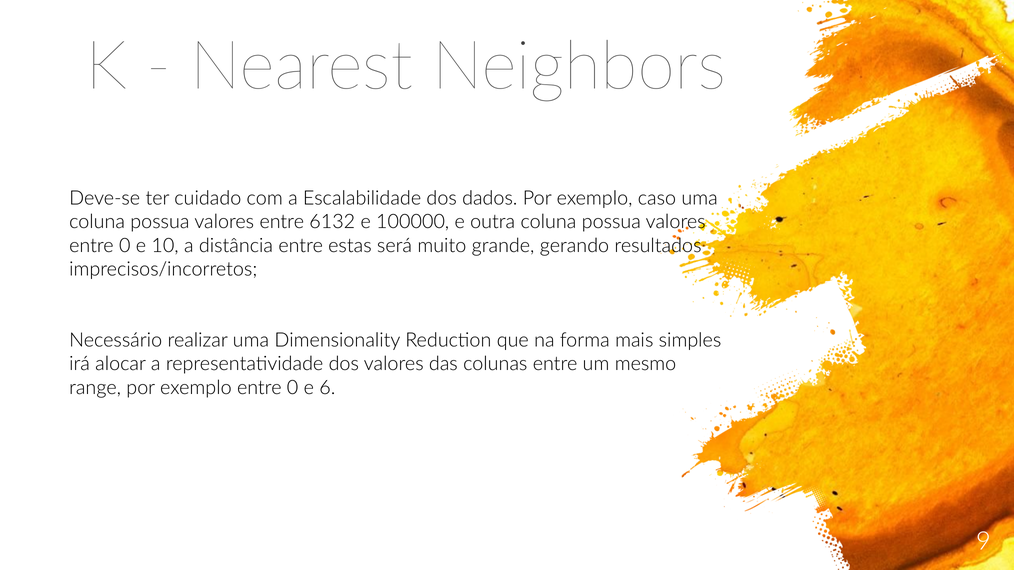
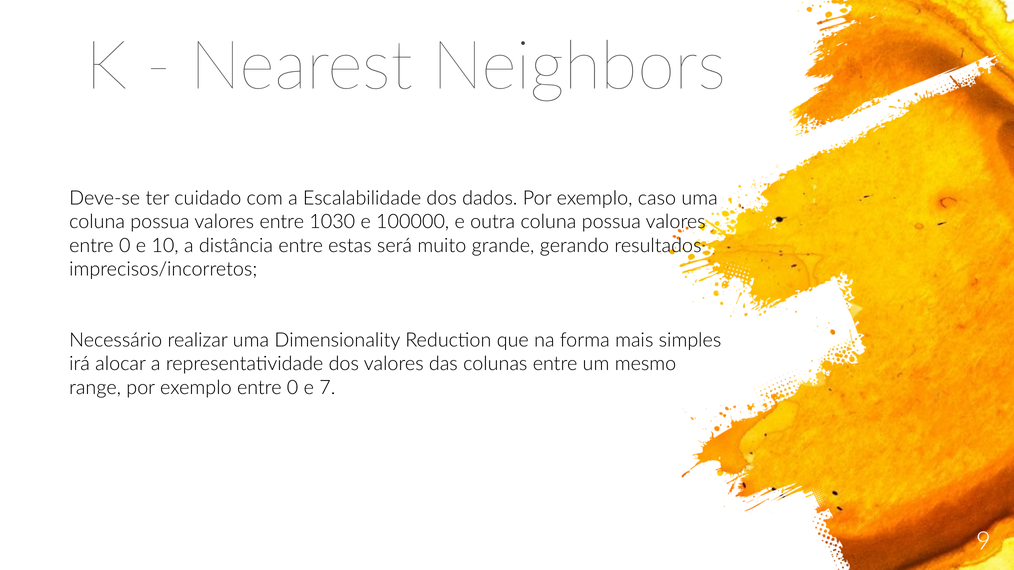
6132: 6132 -> 1030 (332, 222)
6: 6 -> 7 (327, 388)
